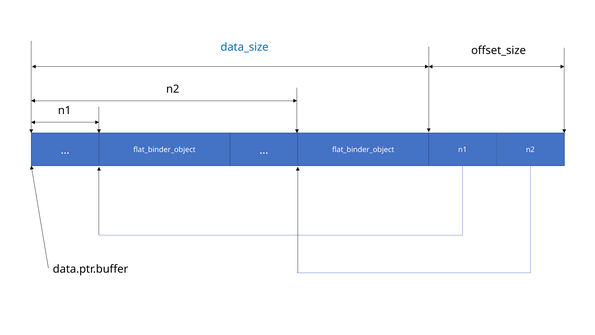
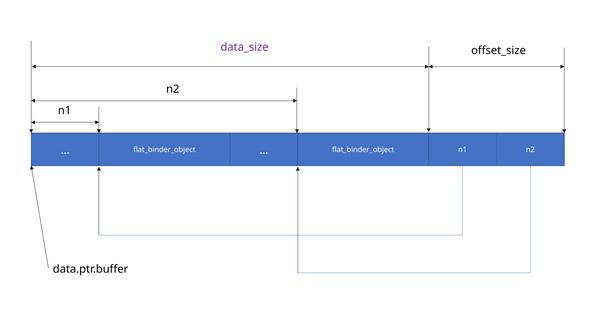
data_size colour: blue -> purple (245, 47)
